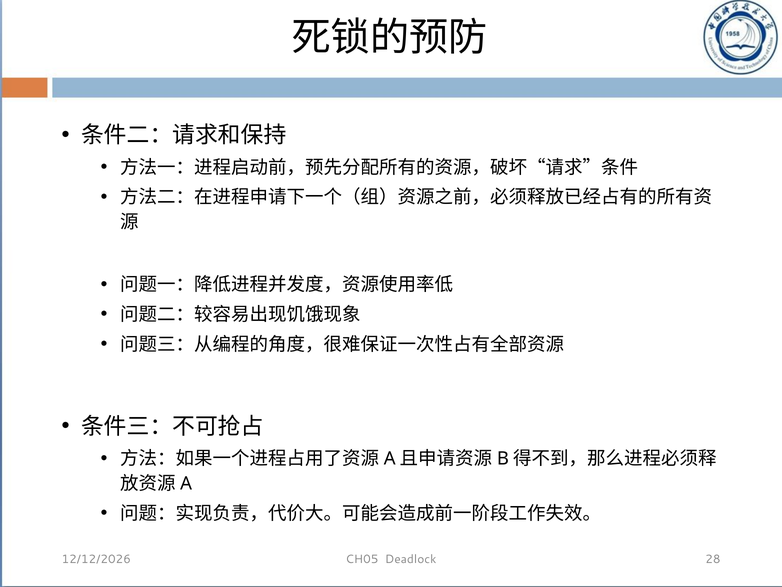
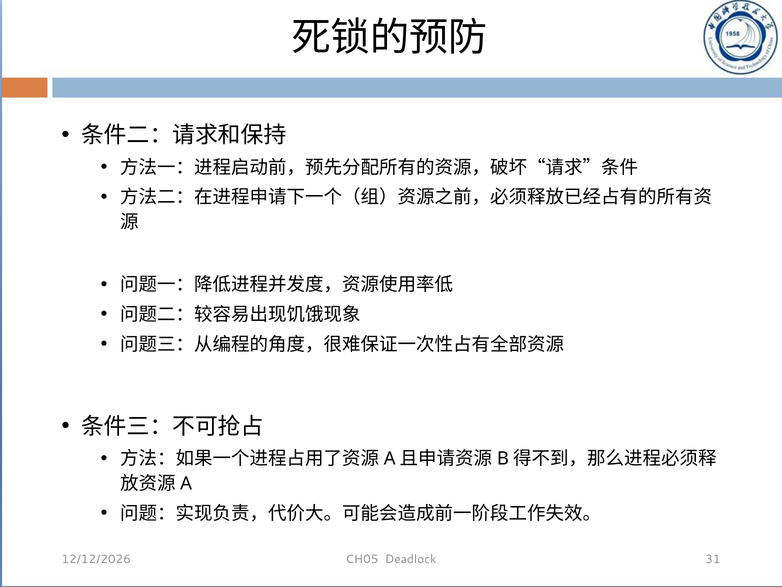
28: 28 -> 31 (713, 559)
